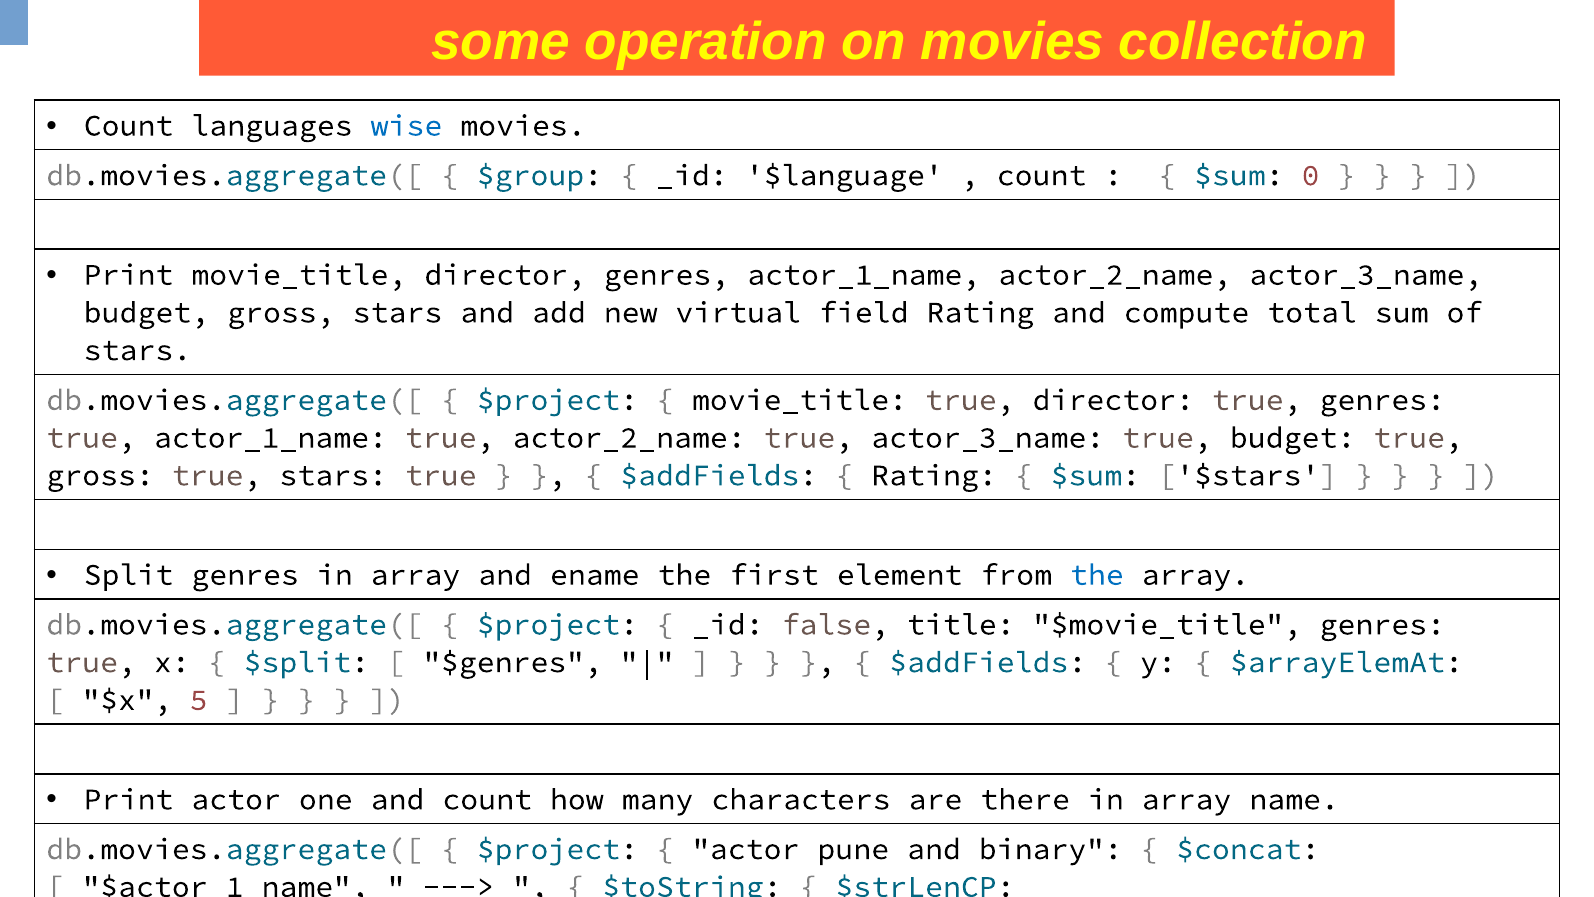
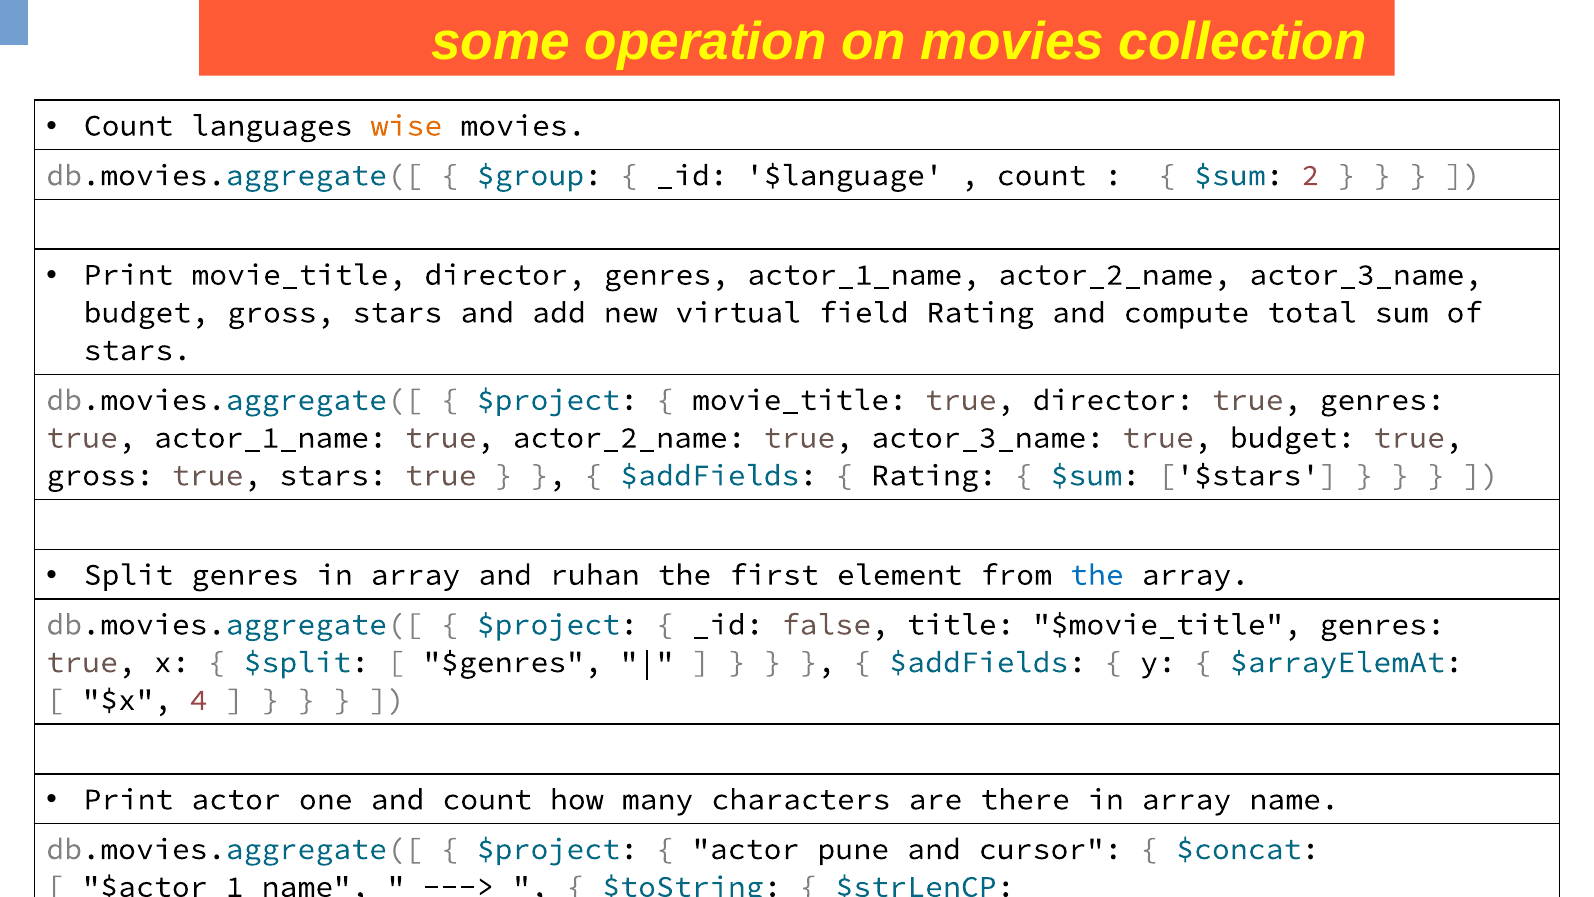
wise colour: blue -> orange (406, 126)
0: 0 -> 2 (1311, 175)
ename: ename -> ruhan (595, 575)
5: 5 -> 4 (199, 700)
binary: binary -> cursor (1051, 849)
